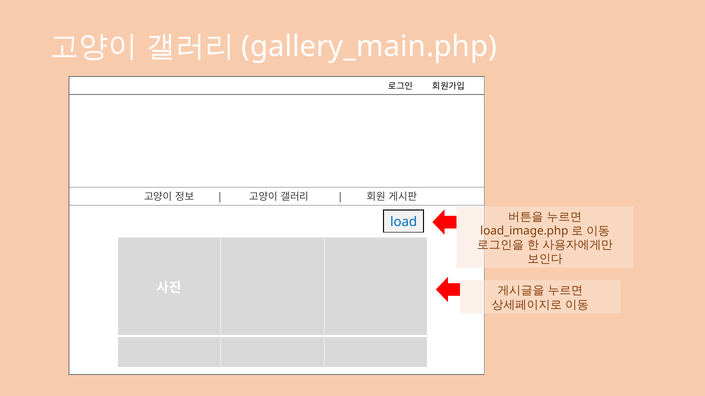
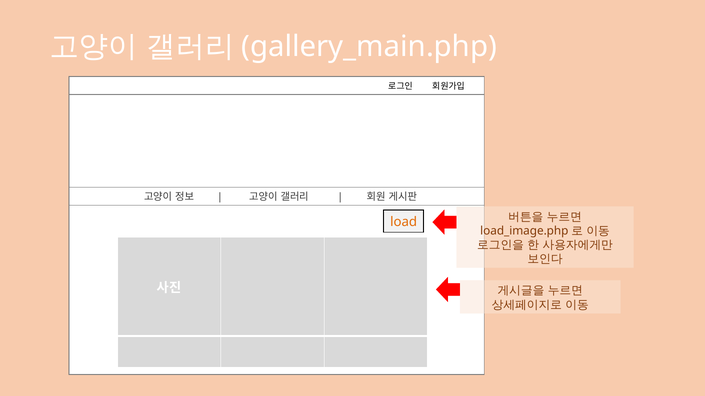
load colour: blue -> orange (404, 222)
